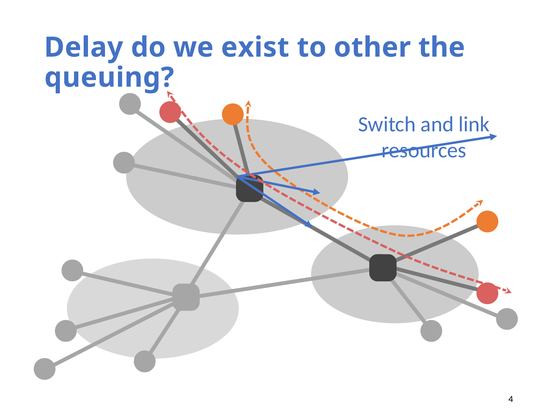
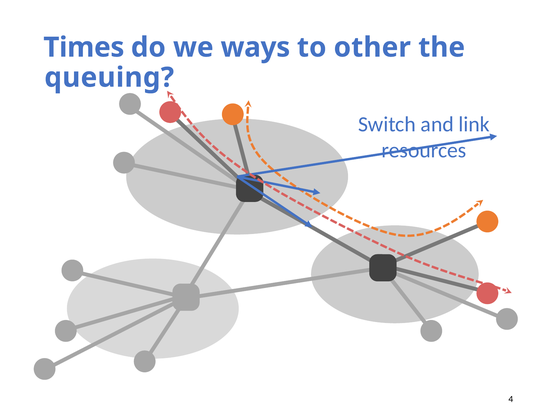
Delay: Delay -> Times (84, 47)
exist: exist -> ways (255, 47)
